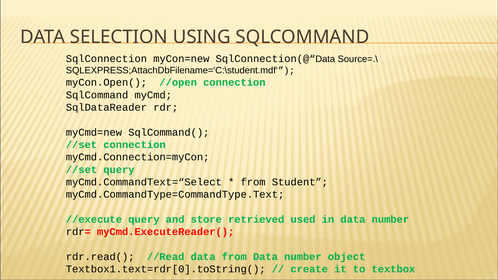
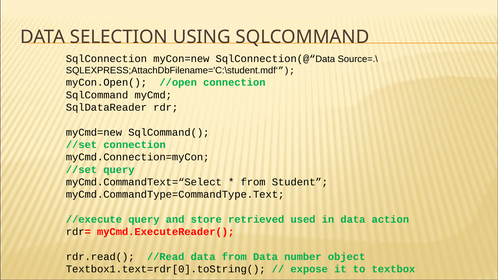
in data number: number -> action (390, 220)
create: create -> expose (309, 269)
